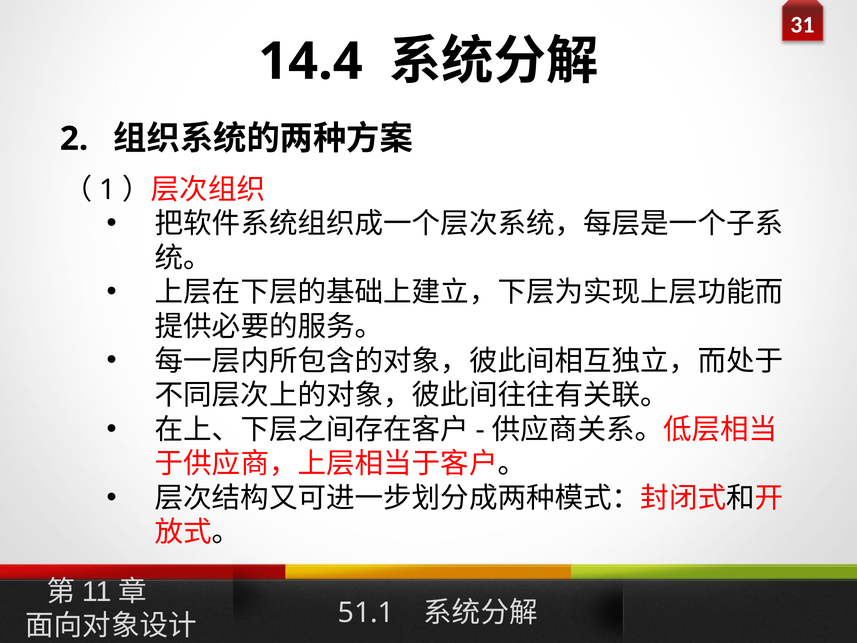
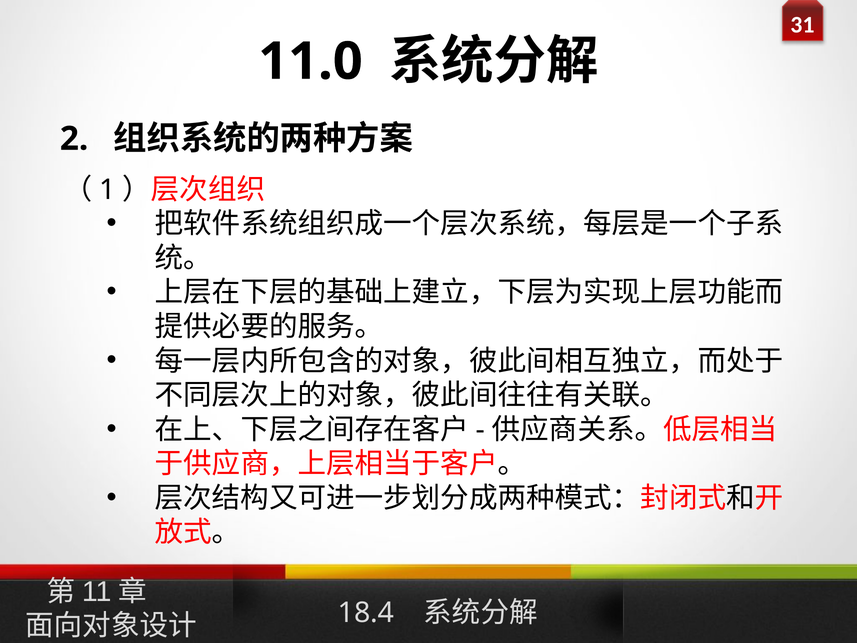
14.4: 14.4 -> 11.0 (310, 62)
51.1: 51.1 -> 18.4 (366, 613)
